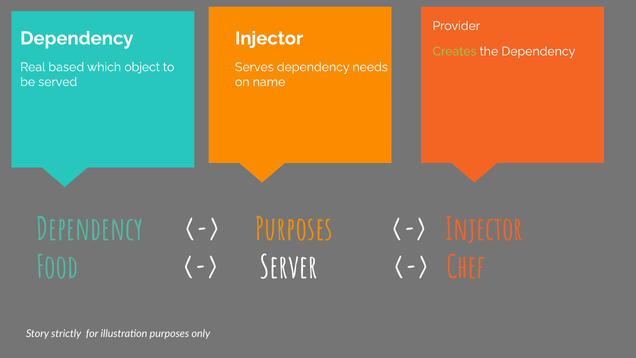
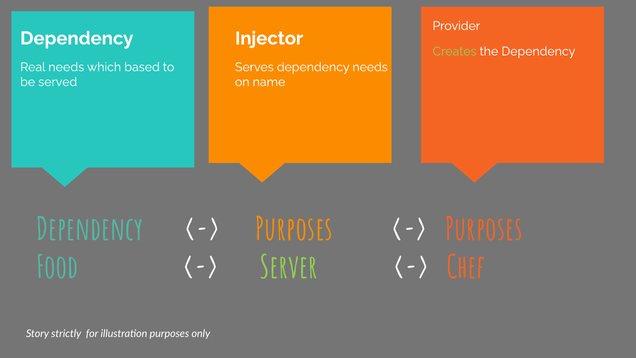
Real based: based -> needs (66, 67)
object: object -> based (142, 67)
Injector: Injector -> Purposes (484, 229)
Server colour: white -> light green (289, 268)
